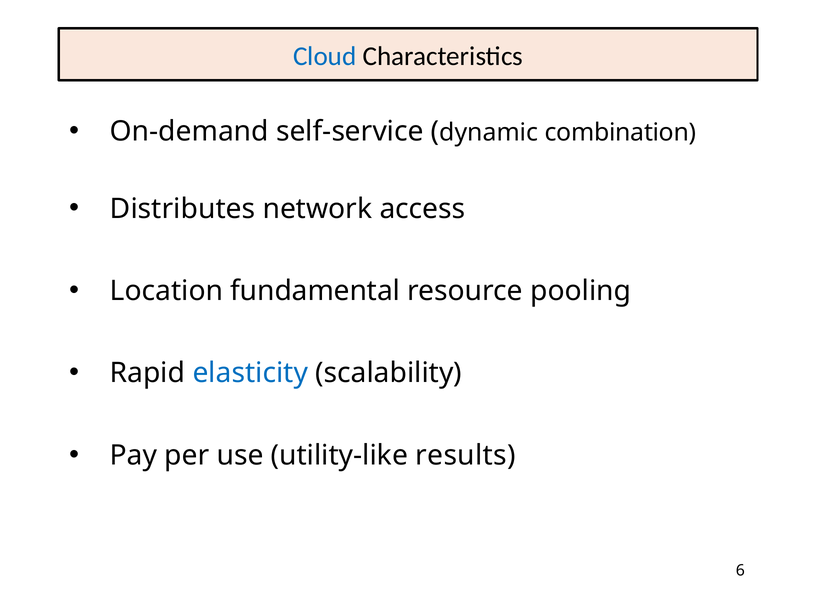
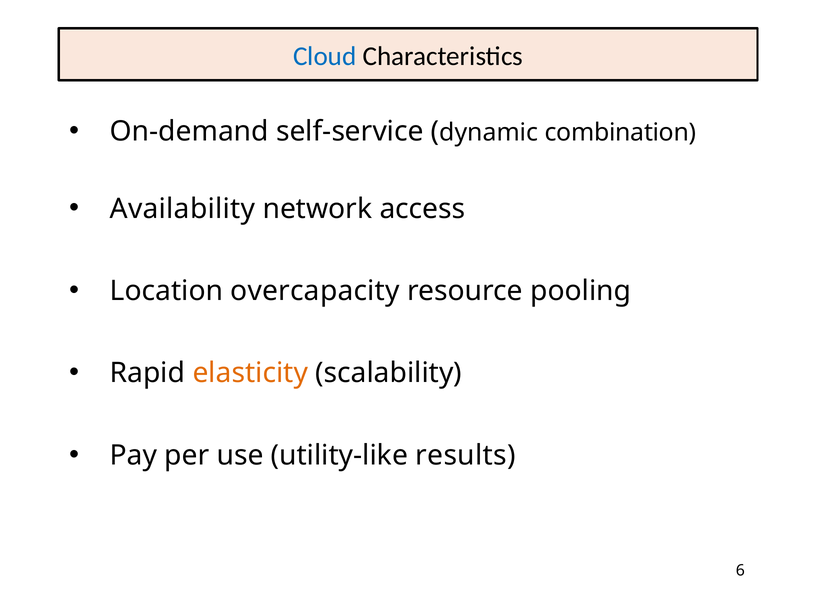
Distributes: Distributes -> Availability (183, 209)
fundamental: fundamental -> overcapacity (315, 291)
elasticity colour: blue -> orange (250, 373)
